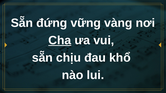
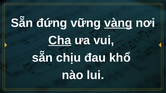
vàng underline: none -> present (118, 23)
